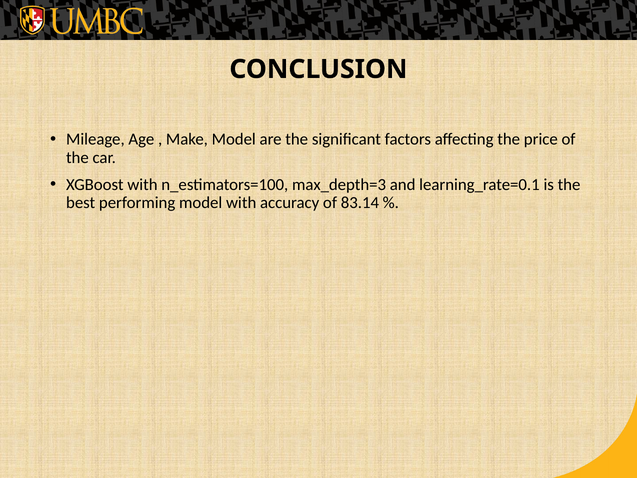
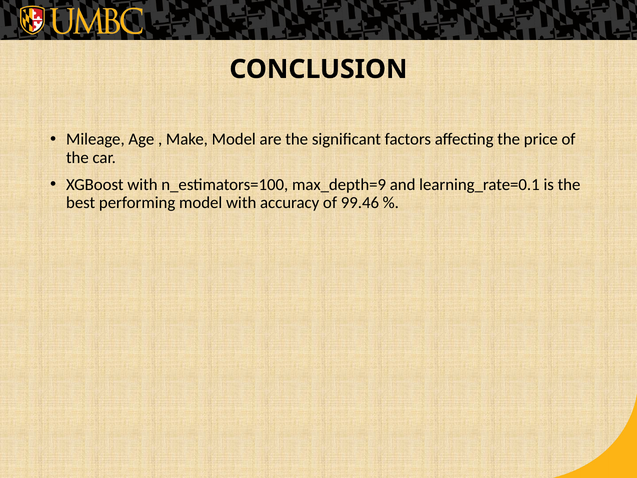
max_depth=3: max_depth=3 -> max_depth=9 (339, 184)
83.14: 83.14 -> 99.46 (360, 203)
